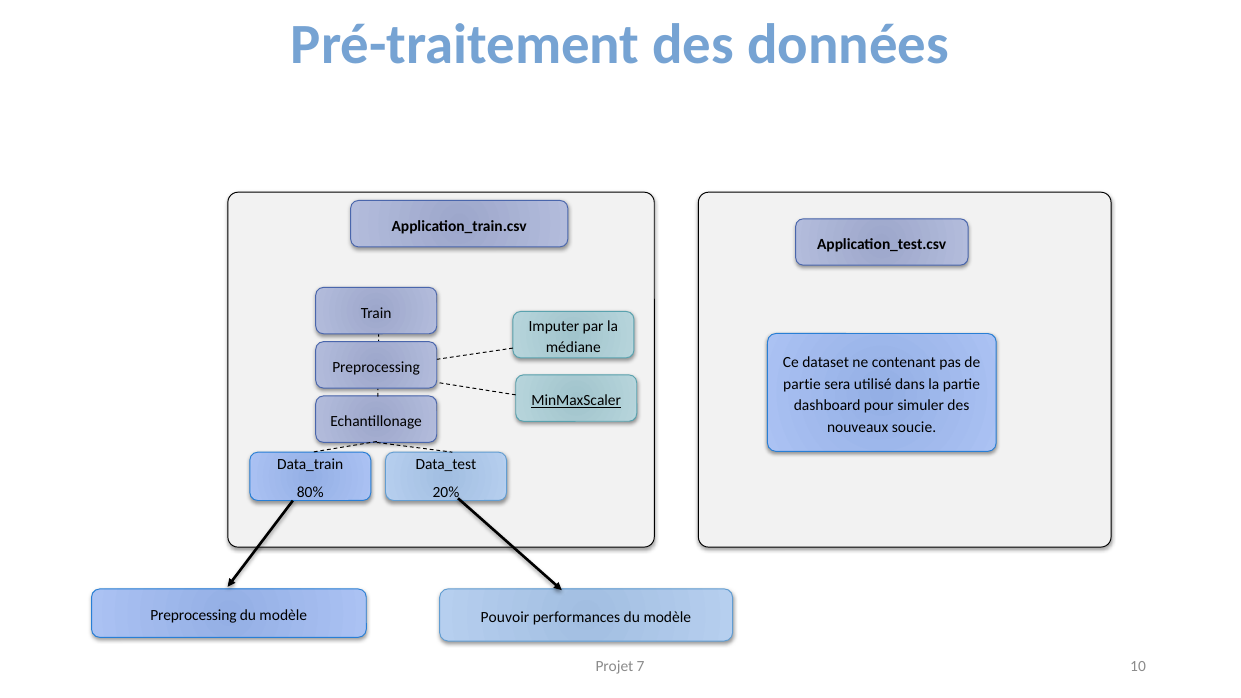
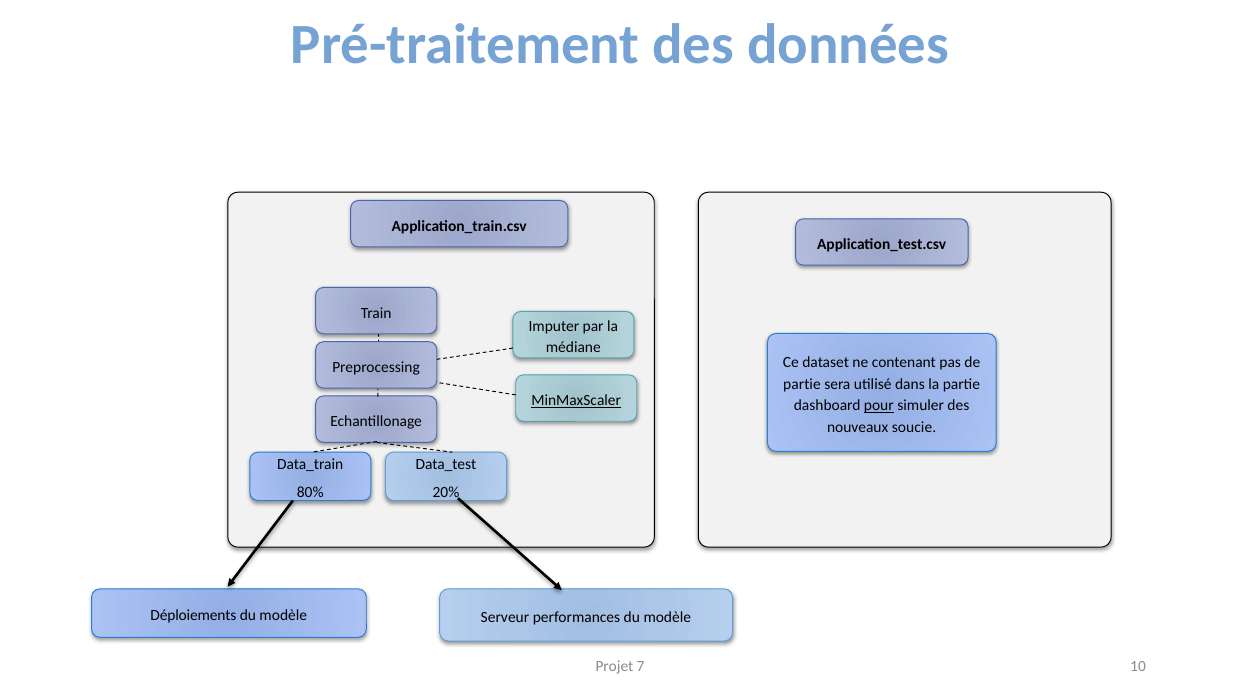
pour underline: none -> present (879, 406)
Preprocessing: Preprocessing -> Déploiements (193, 616)
Pouvoir: Pouvoir -> Serveur (505, 617)
